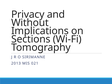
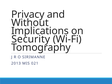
Sections: Sections -> Security (31, 39)
